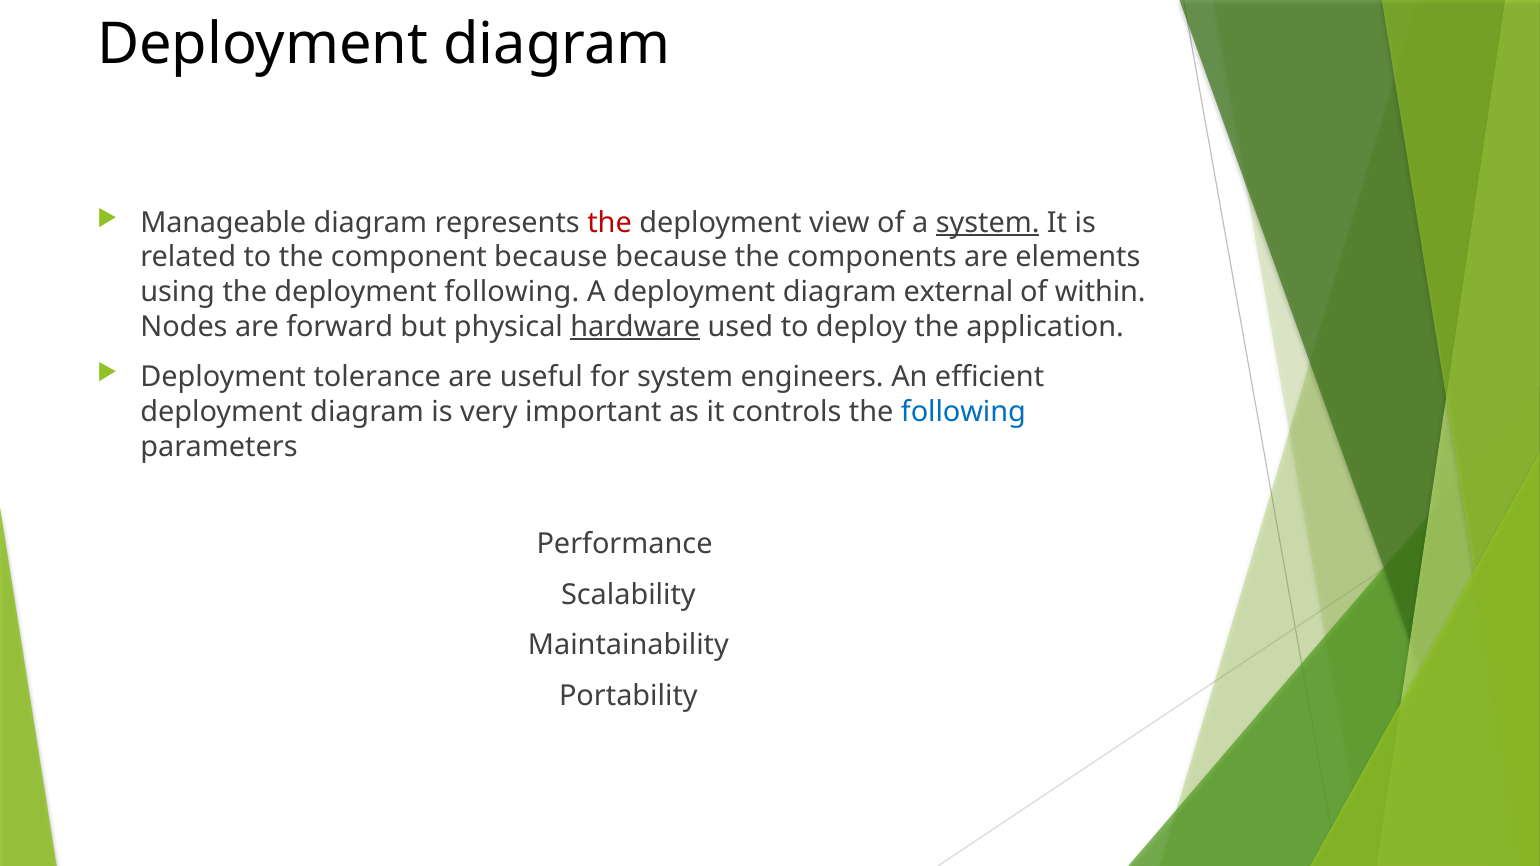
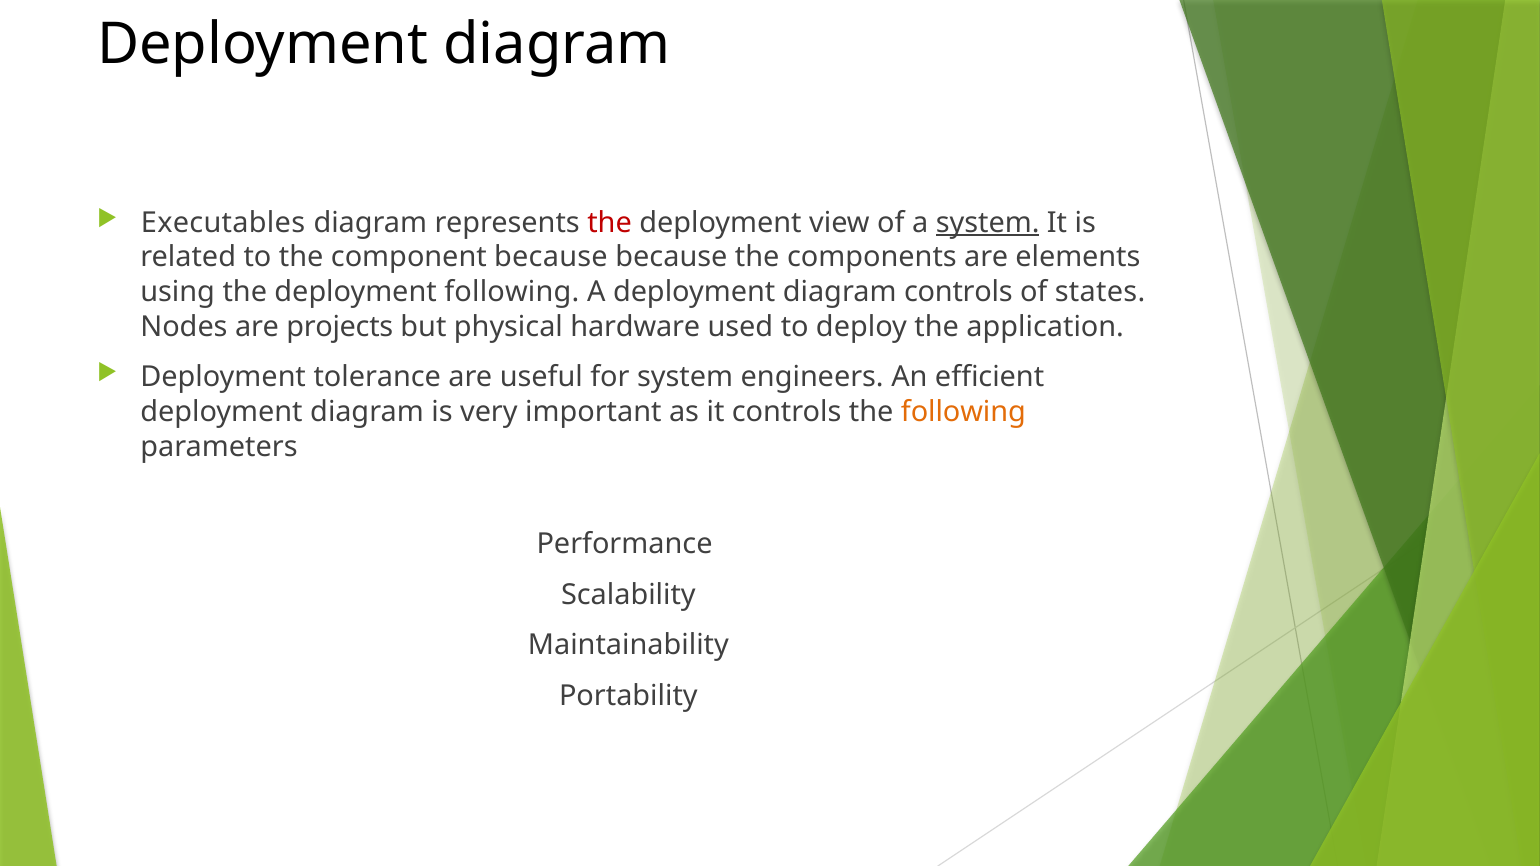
Manageable: Manageable -> Executables (223, 223)
diagram external: external -> controls (958, 292)
within: within -> states (1100, 292)
forward: forward -> projects (340, 327)
hardware underline: present -> none (635, 327)
following colour: blue -> orange (963, 412)
